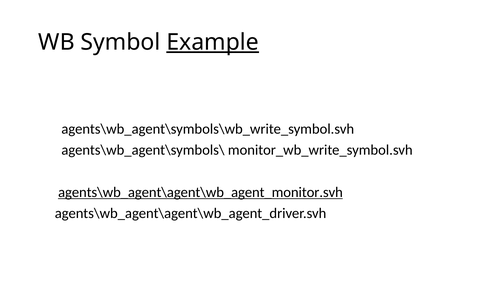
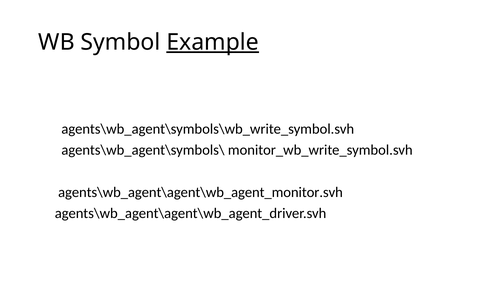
agents\wb_agent\agent\wb_agent_monitor.svh underline: present -> none (200, 192)
